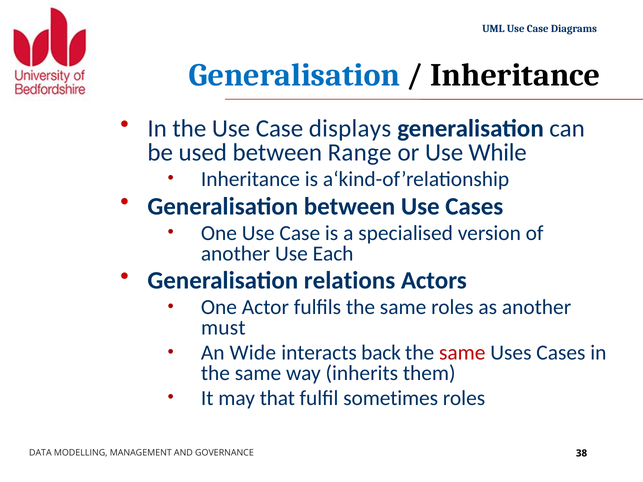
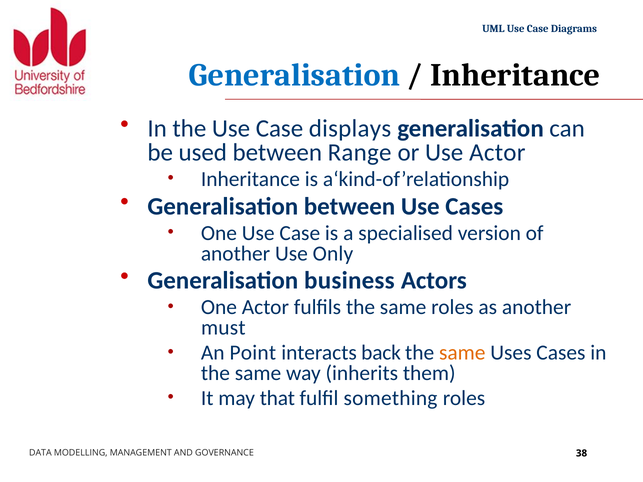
Use While: While -> Actor (497, 153)
Each: Each -> Only (333, 254)
relations: relations -> business (349, 281)
Wide: Wide -> Point (253, 353)
same colour: red -> orange (462, 353)
sometimes: sometimes -> something (391, 398)
